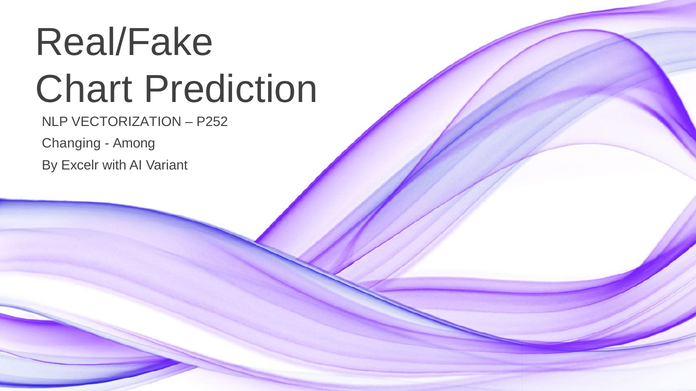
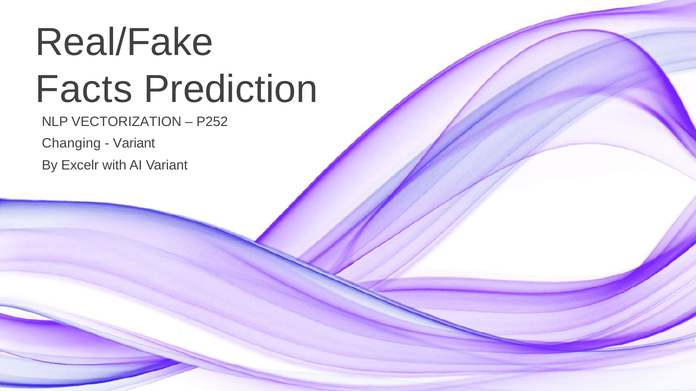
Chart: Chart -> Facts (84, 89)
Among: Among -> Variant (134, 143)
